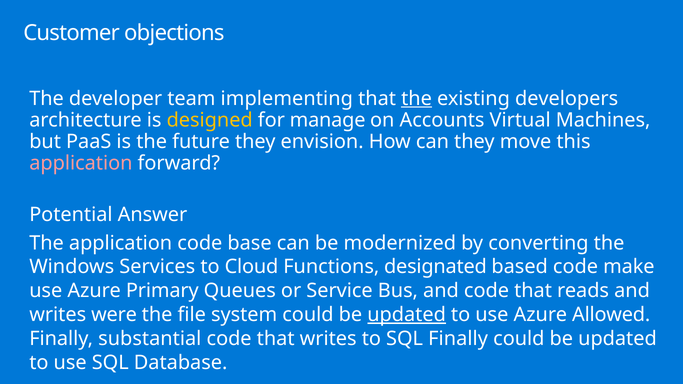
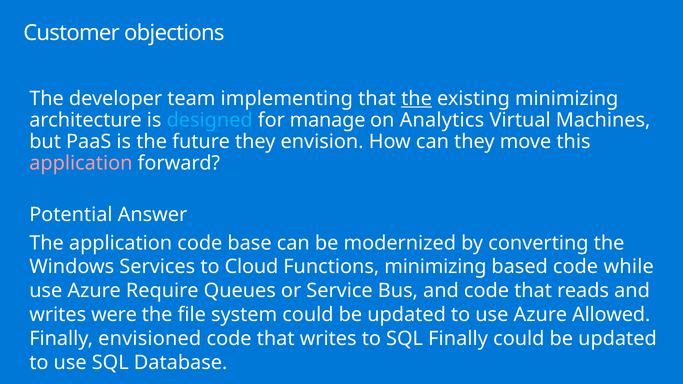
existing developers: developers -> minimizing (567, 98)
designed colour: yellow -> light blue (210, 120)
Accounts: Accounts -> Analytics (442, 120)
Functions designated: designated -> minimizing (435, 267)
make: make -> while (629, 267)
Primary: Primary -> Require (162, 291)
updated underline: present -> none (407, 315)
substantial: substantial -> envisioned (150, 339)
